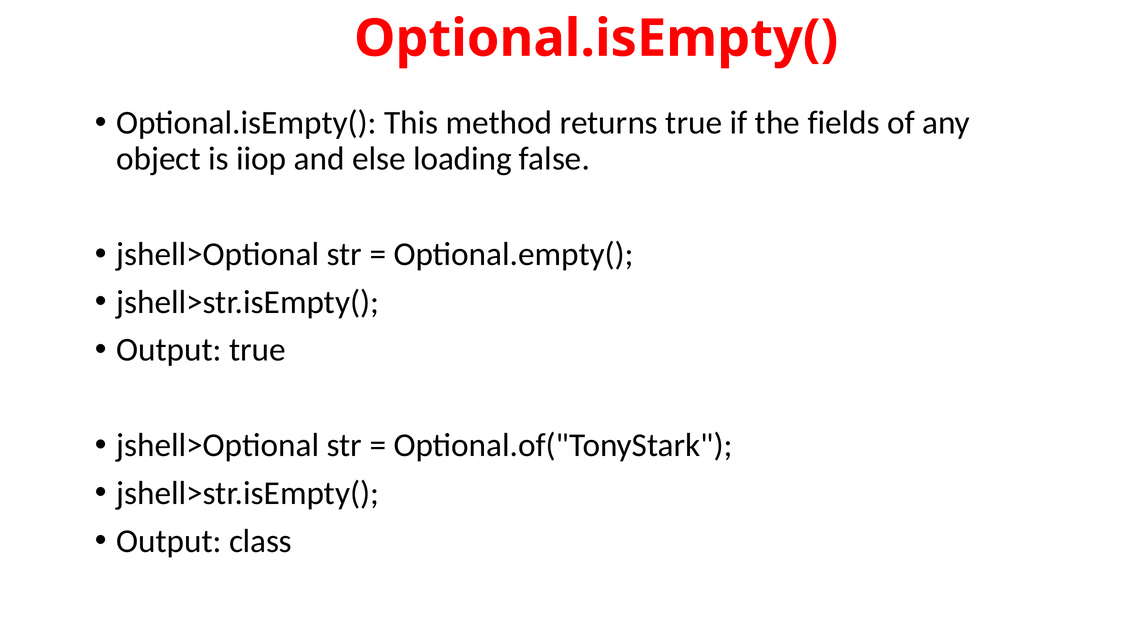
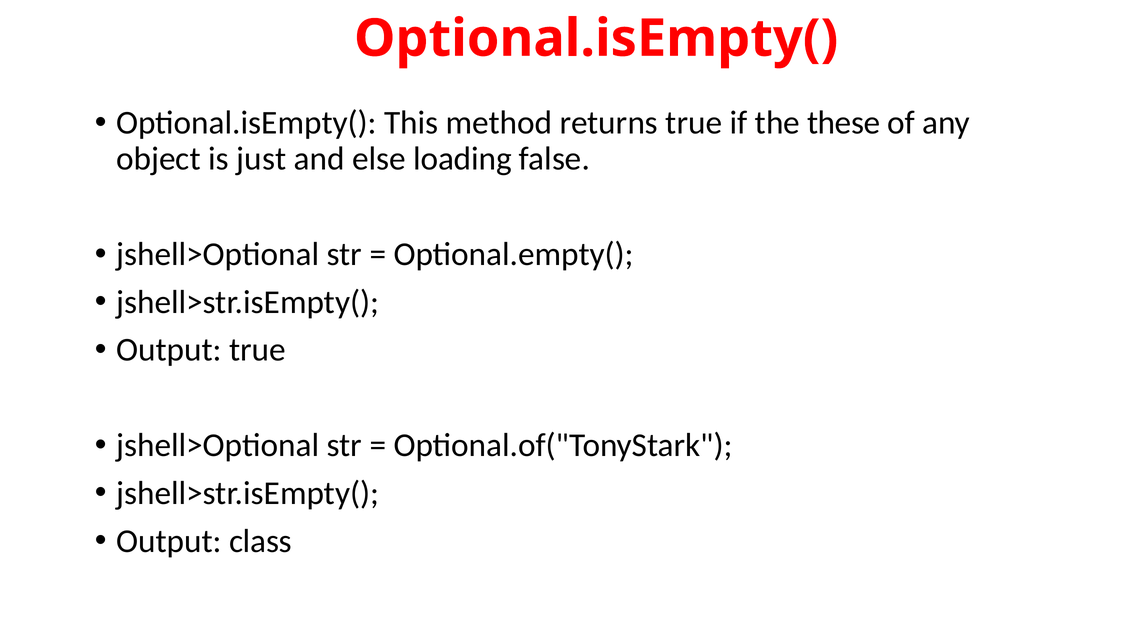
fields: fields -> these (844, 123)
iiop: iiop -> just (261, 159)
